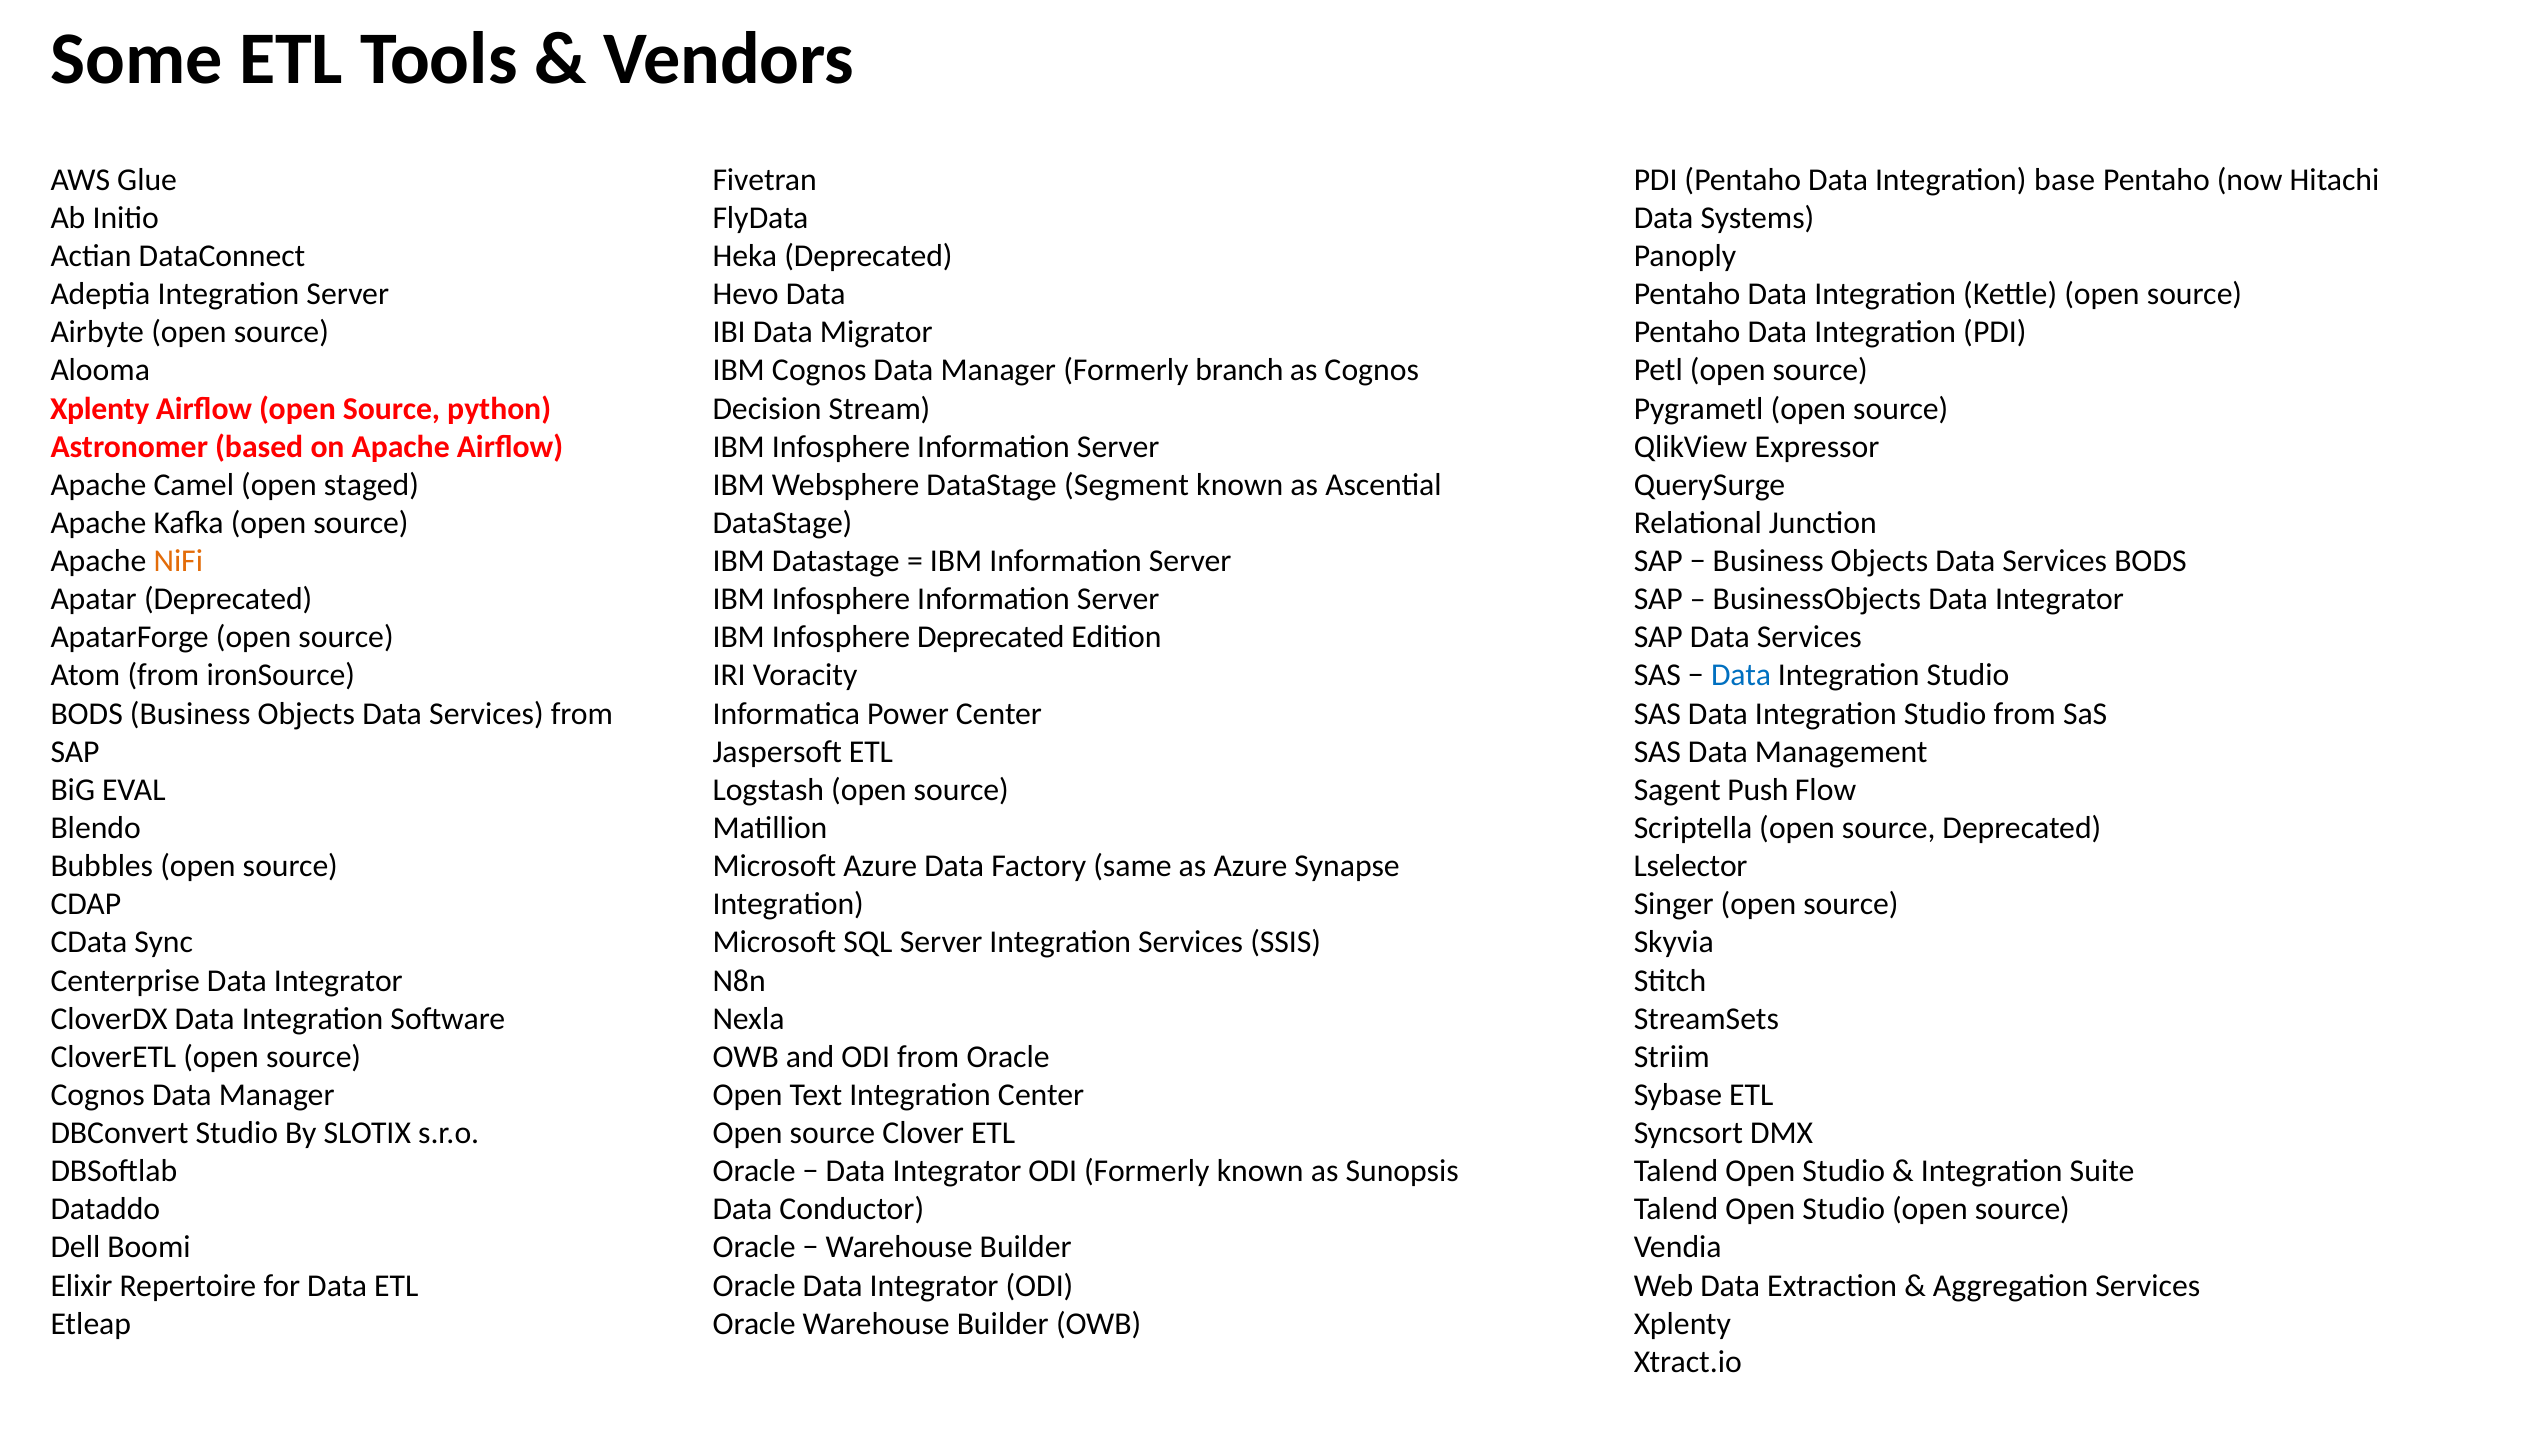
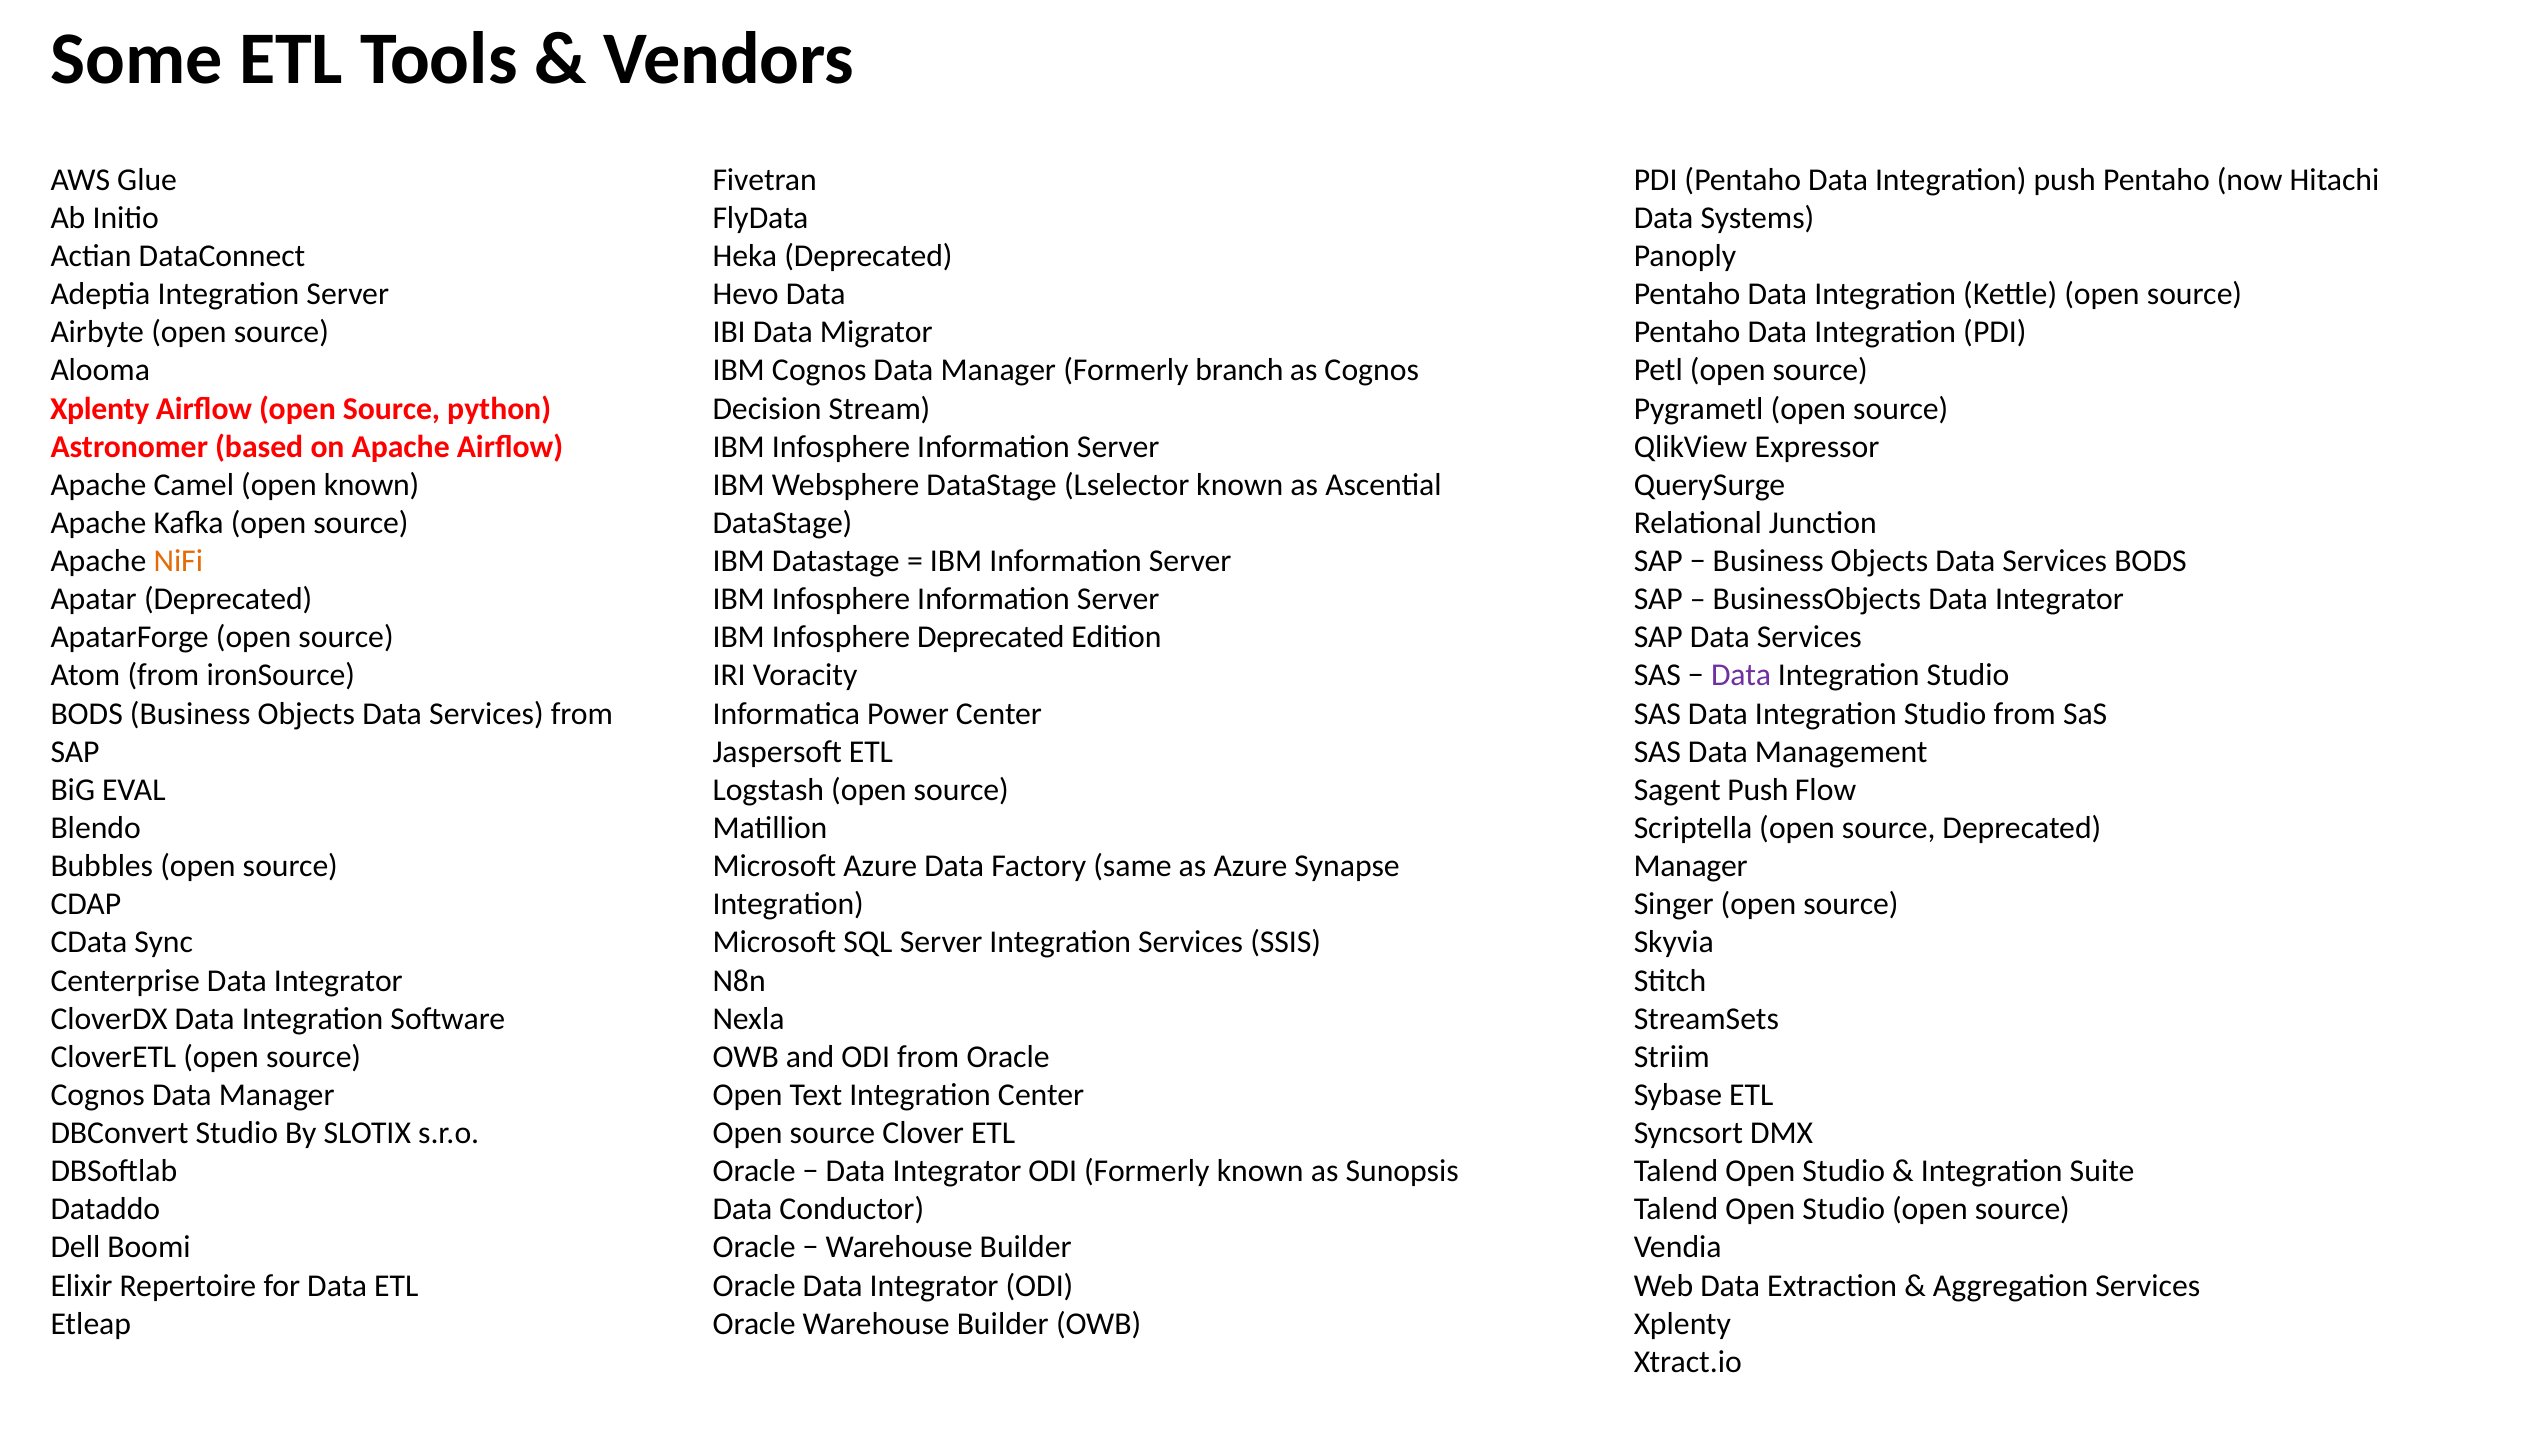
Integration base: base -> push (2065, 180)
open staged: staged -> known (372, 485)
Segment: Segment -> Lselector (1127, 485)
Data colour: blue -> purple (1741, 675)
Lselector: Lselector -> Manager (1691, 866)
